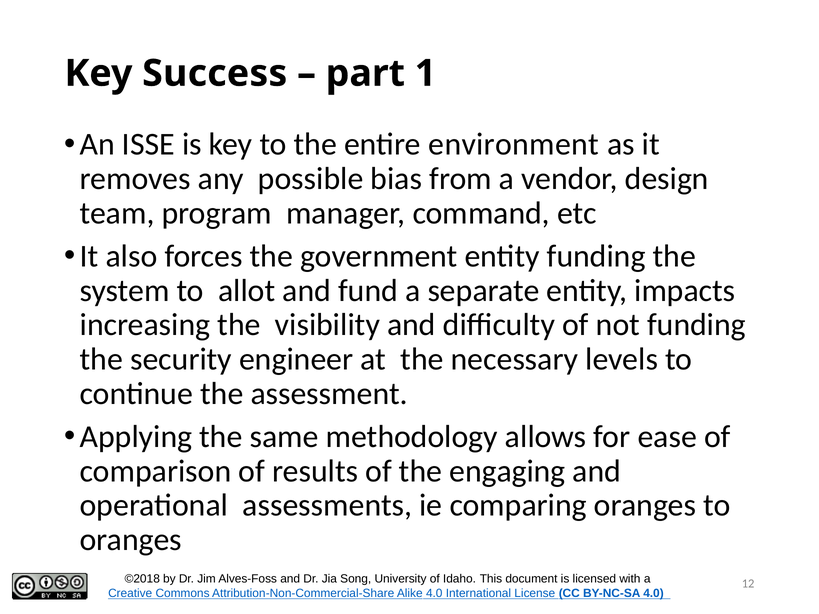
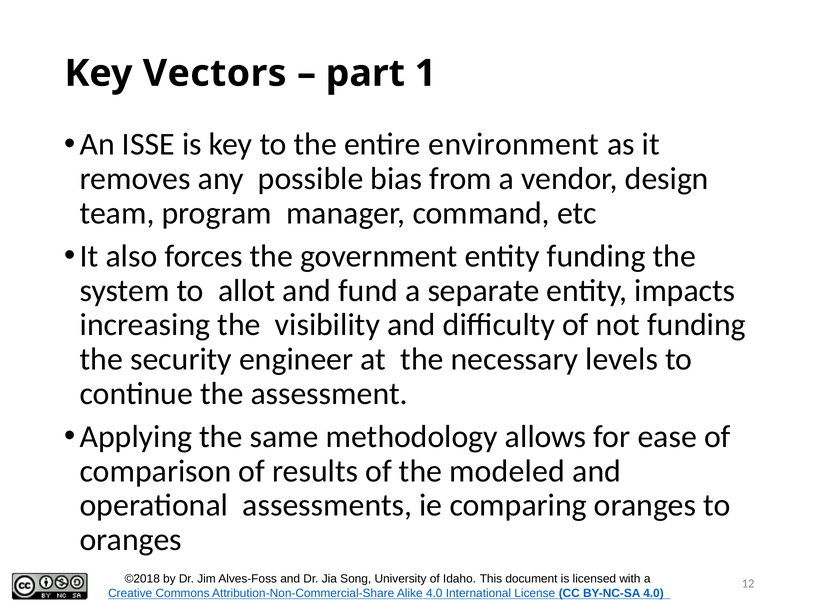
Success: Success -> Vectors (215, 73)
engaging: engaging -> modeled (507, 471)
